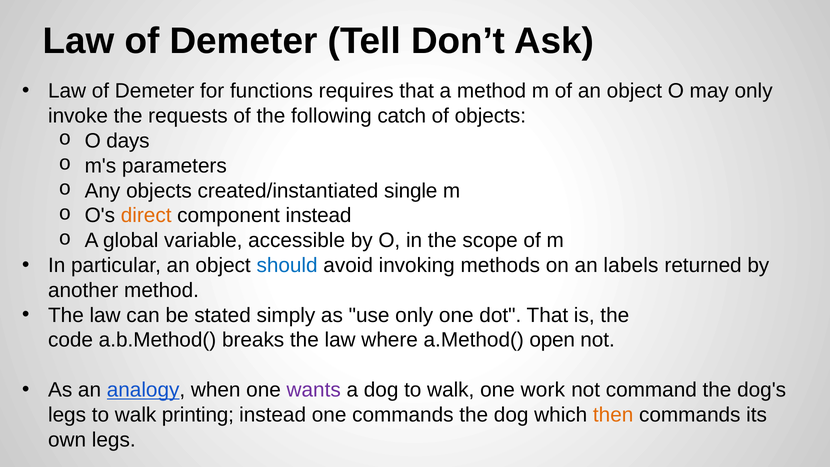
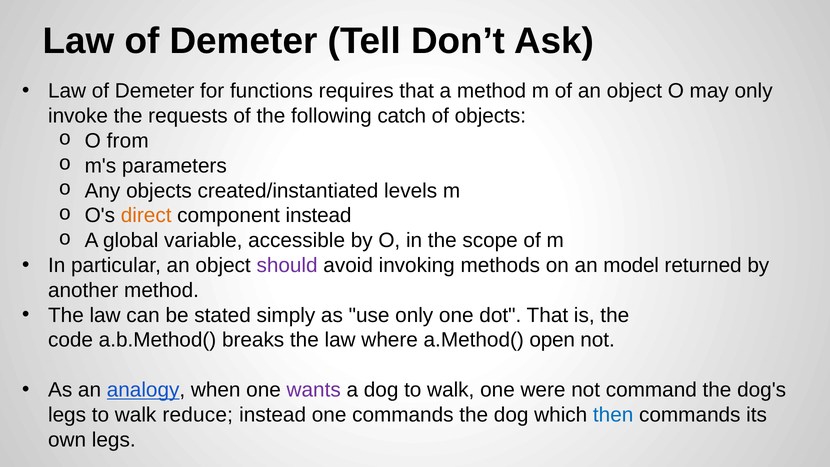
days: days -> from (128, 141)
single: single -> levels (411, 191)
should colour: blue -> purple (287, 265)
labels: labels -> model (631, 265)
work: work -> were (543, 390)
printing: printing -> reduce (198, 415)
then colour: orange -> blue (613, 415)
